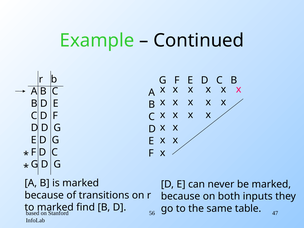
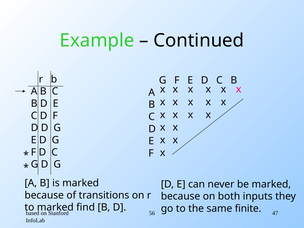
table: table -> finite (248, 209)
